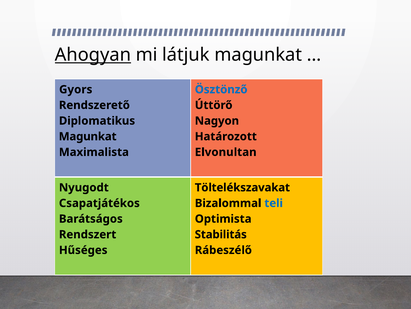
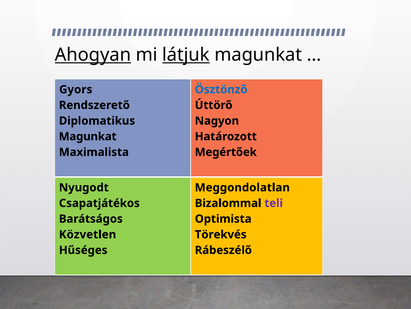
látjuk underline: none -> present (186, 55)
Elvonultan: Elvonultan -> Megértőek (226, 152)
Töltelékszavakat: Töltelékszavakat -> Meggondolatlan (242, 187)
teli colour: blue -> purple (274, 203)
Rendszert: Rendszert -> Közvetlen (88, 234)
Stabilitás: Stabilitás -> Törekvés (221, 234)
